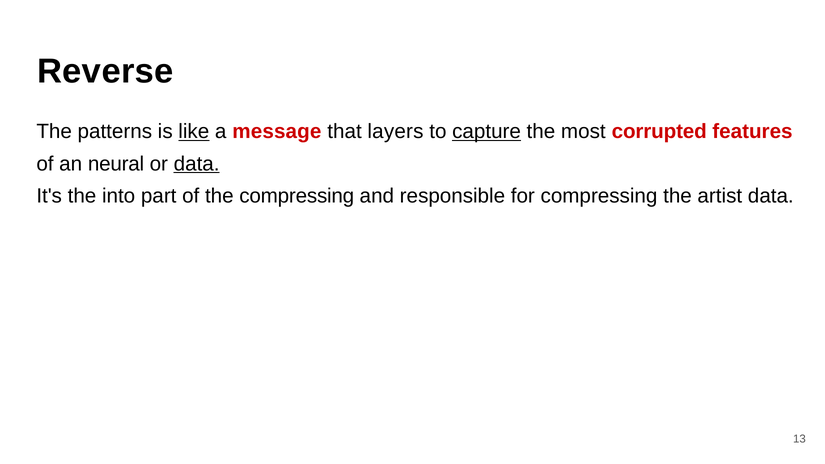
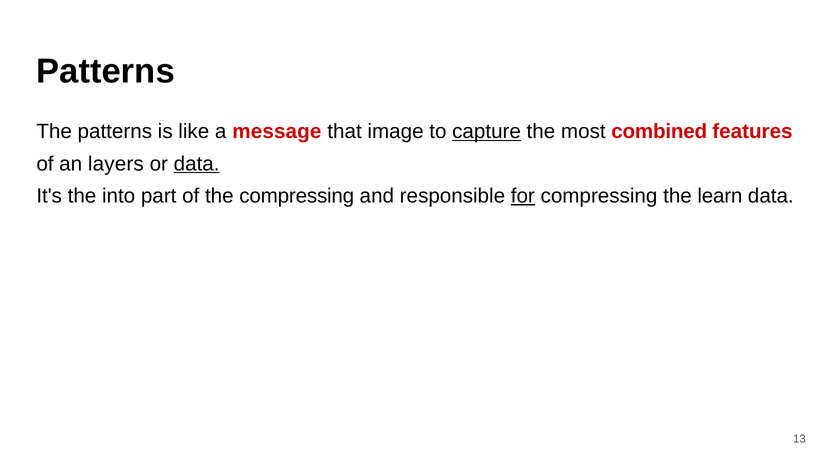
Reverse: Reverse -> Patterns (106, 72)
like underline: present -> none (194, 132)
layers: layers -> image (396, 132)
corrupted: corrupted -> combined (659, 132)
neural: neural -> layers (116, 164)
for underline: none -> present (523, 196)
artist: artist -> learn (720, 196)
